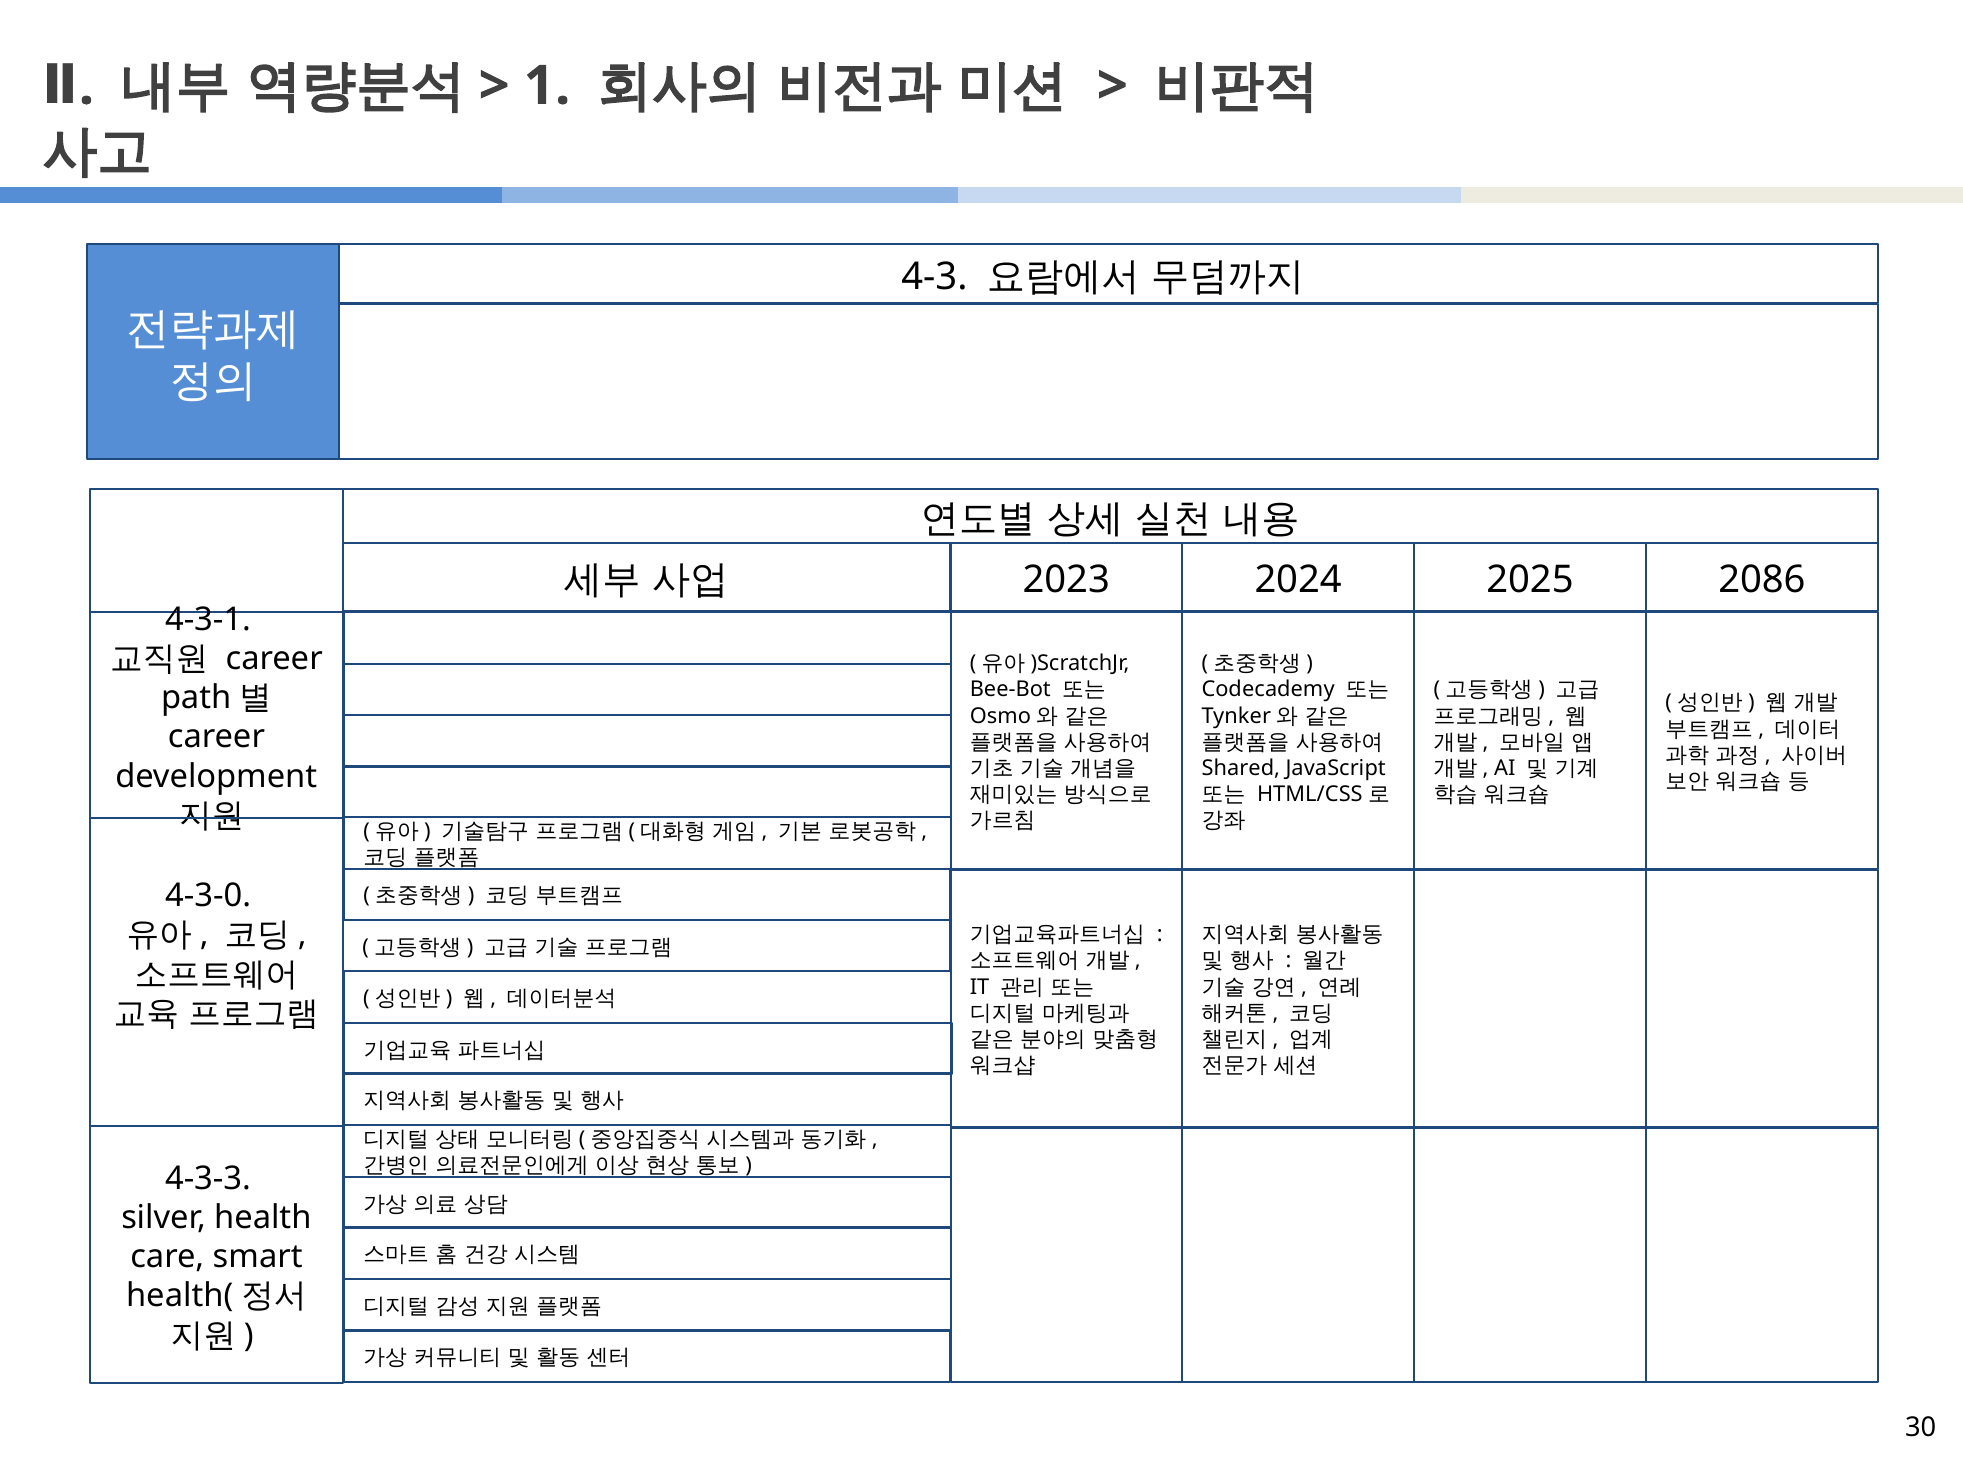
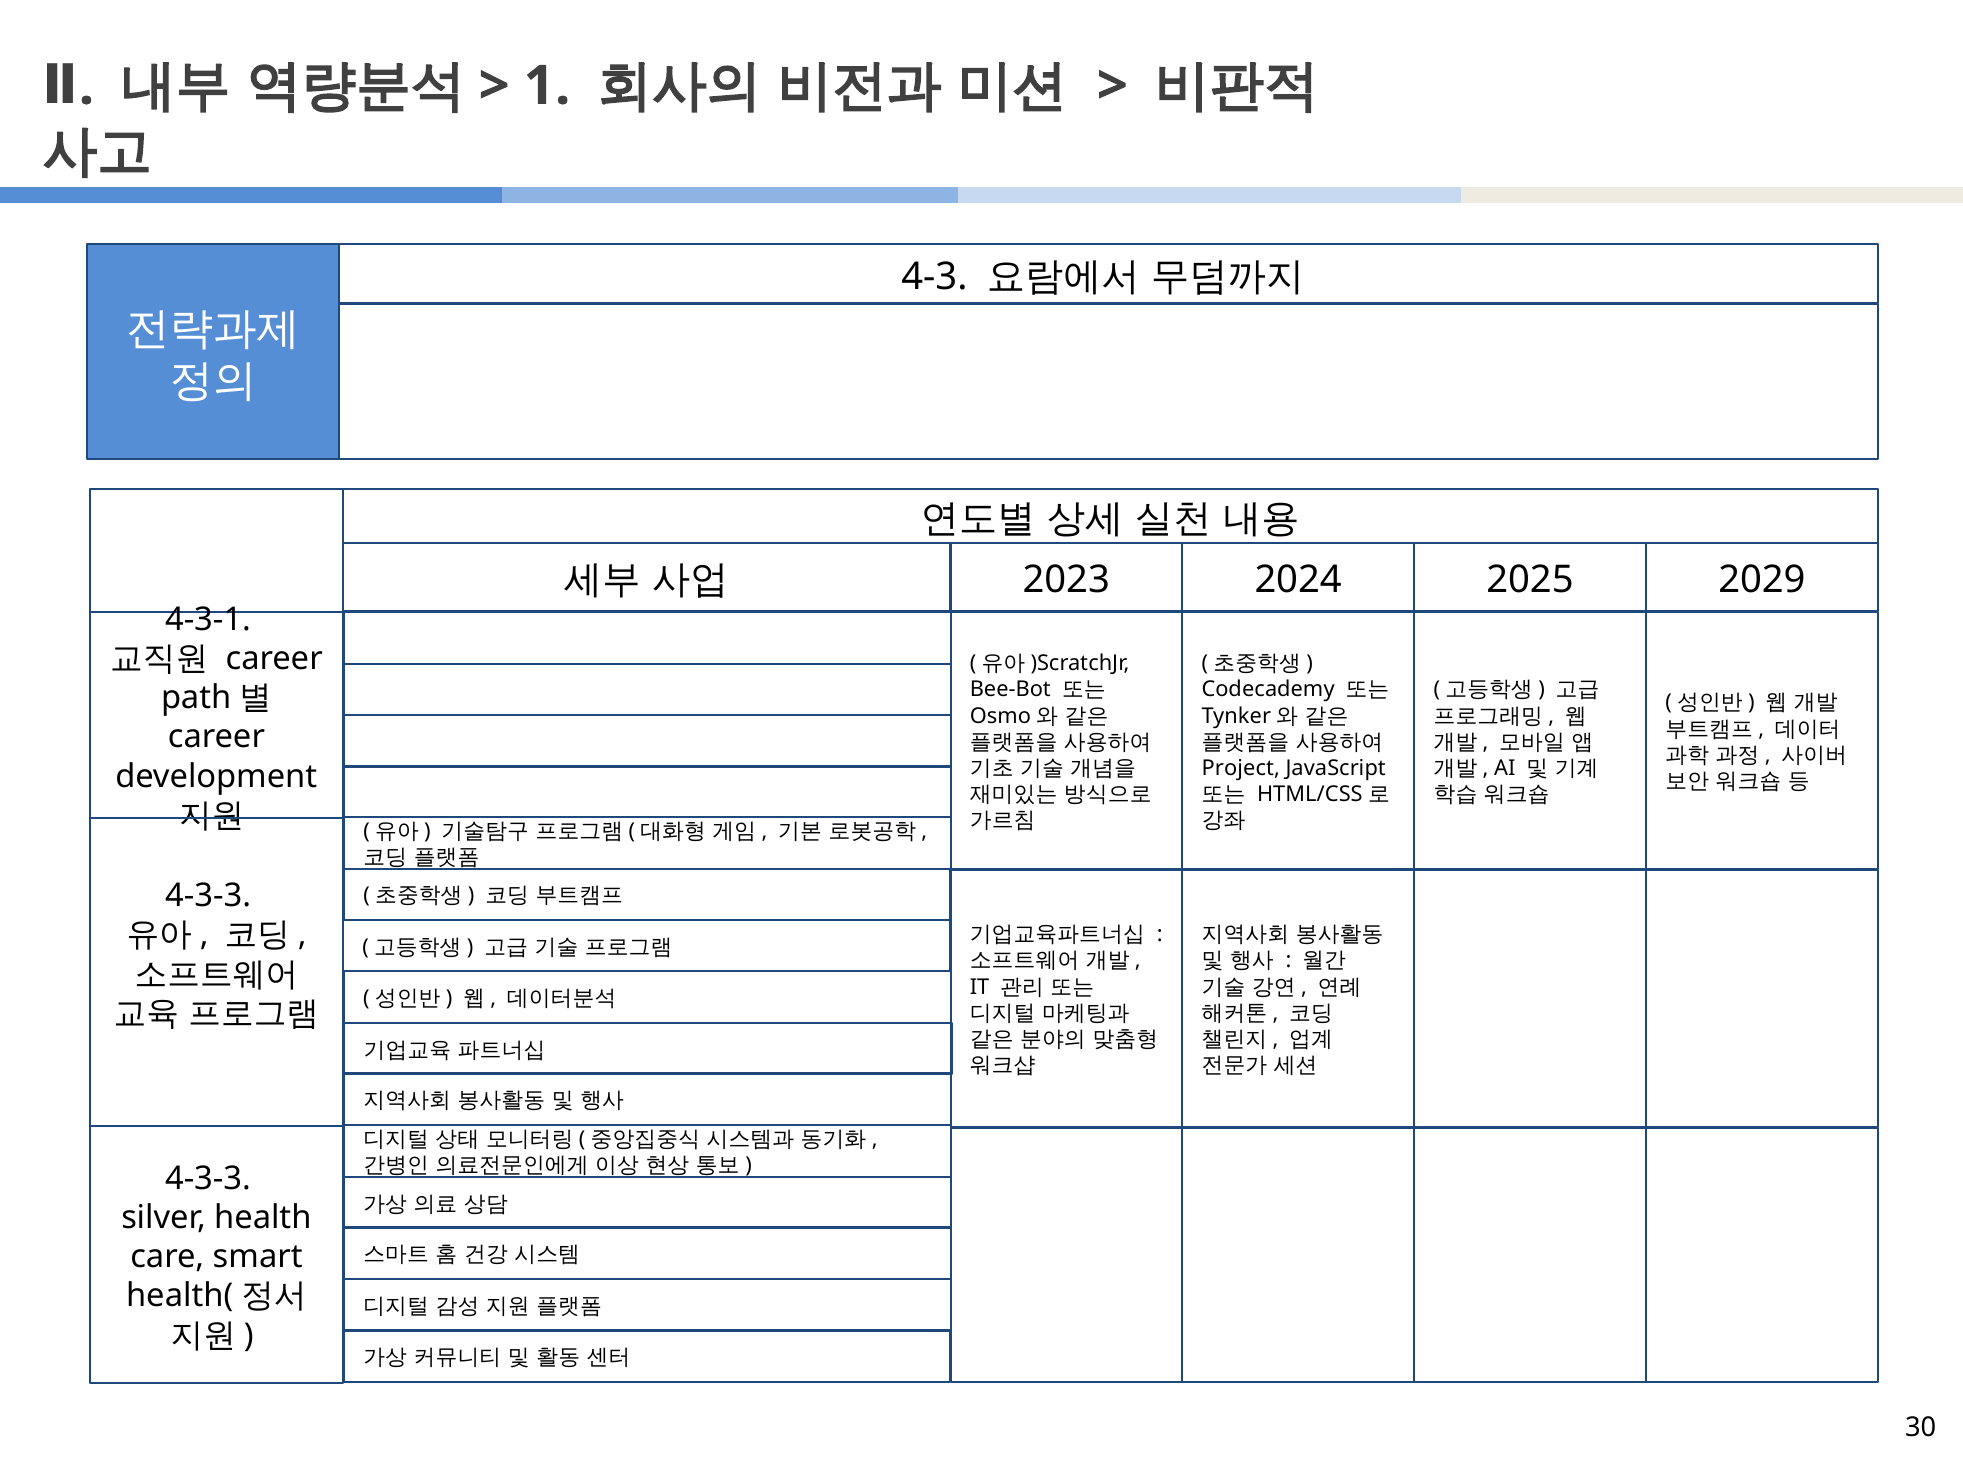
2086: 2086 -> 2029 (1762, 580)
Shared: Shared -> Project (1241, 768)
4-3-0: 4-3-0 -> 4-3-3 (208, 895)
